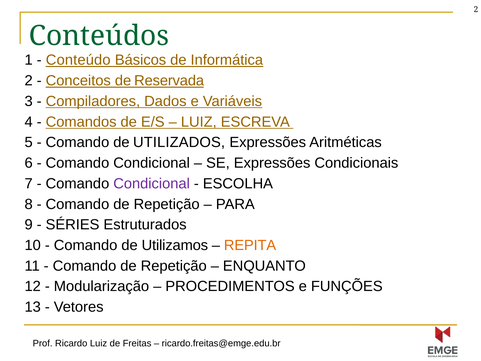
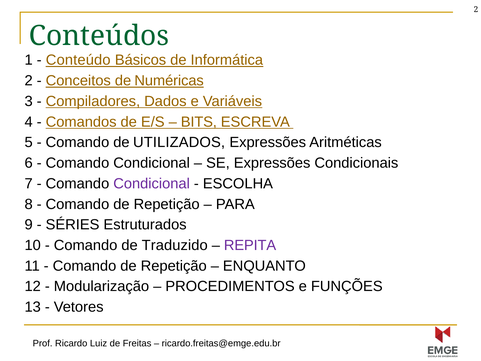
Reservada: Reservada -> Numéricas (169, 81)
LUIZ: LUIZ -> BITS (199, 122)
Utilizamos: Utilizamos -> Traduzido (175, 245)
REPITA colour: orange -> purple (250, 245)
